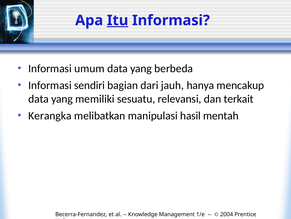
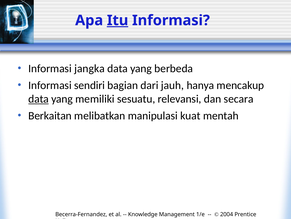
umum: umum -> jangka (89, 68)
data underline: none -> present (39, 99)
terkait: terkait -> secara (239, 99)
Kerangka: Kerangka -> Berkaitan (50, 115)
hasil: hasil -> kuat (190, 115)
